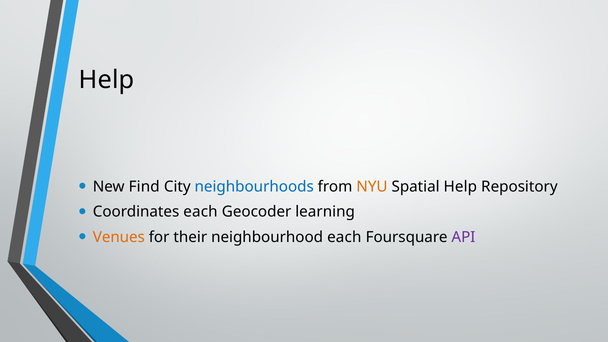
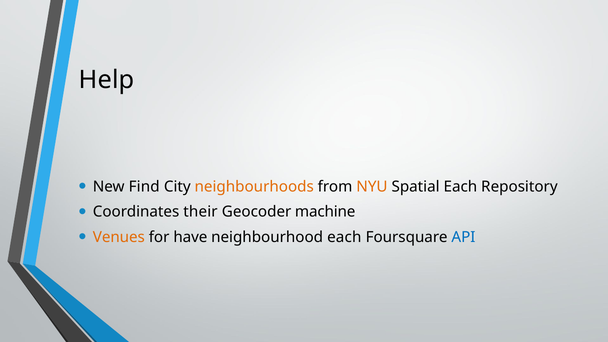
neighbourhoods colour: blue -> orange (254, 187)
Spatial Help: Help -> Each (460, 187)
Coordinates each: each -> their (200, 212)
learning: learning -> machine (325, 212)
their: their -> have (190, 237)
API colour: purple -> blue (463, 237)
